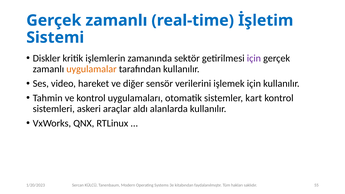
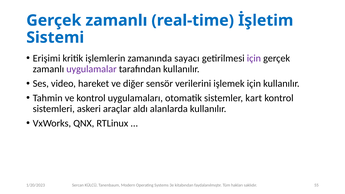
Diskler: Diskler -> Erişimi (47, 58)
sektör: sektör -> sayacı (187, 58)
uygulamalar colour: orange -> purple (91, 69)
